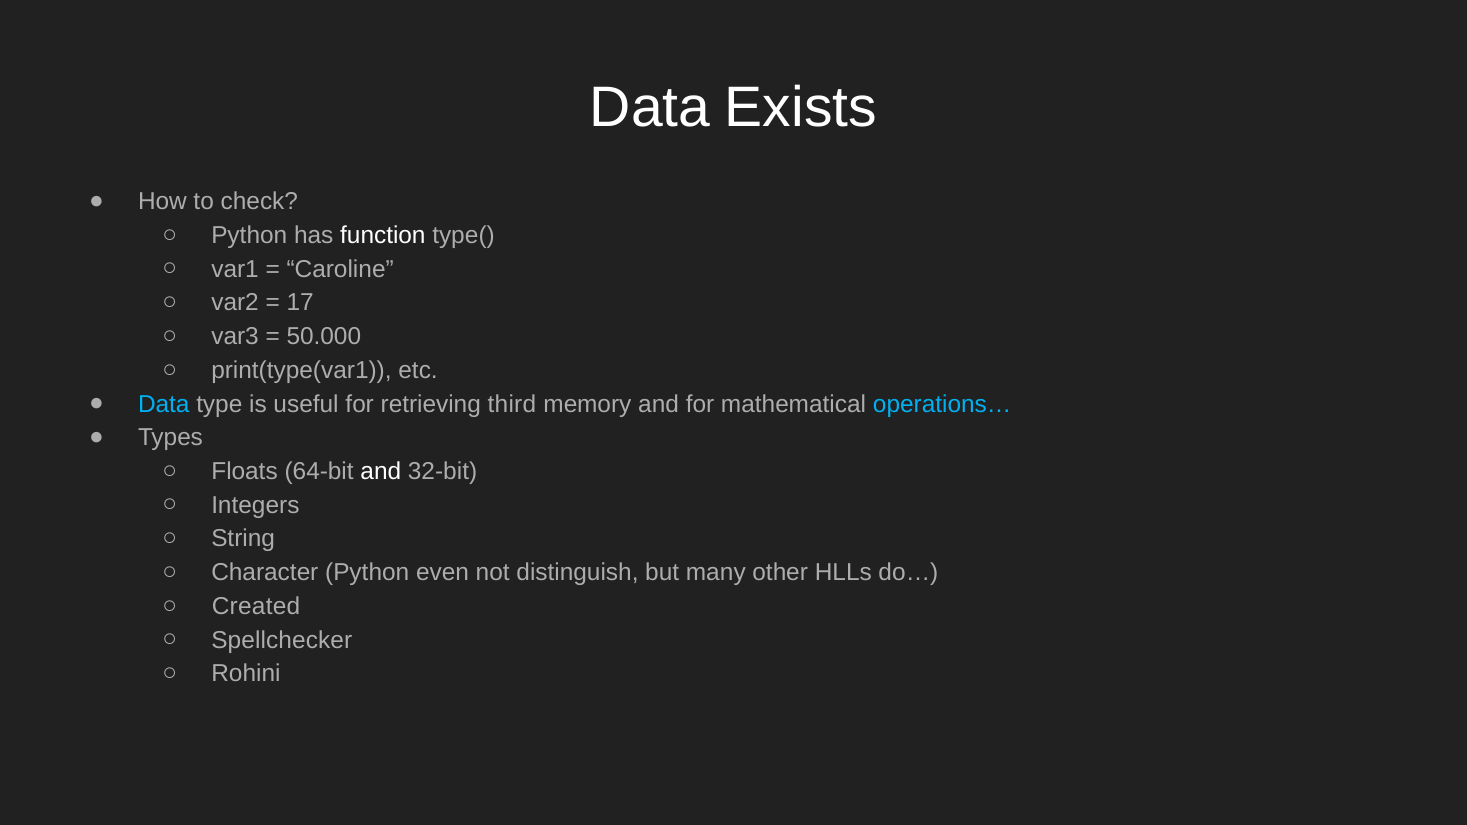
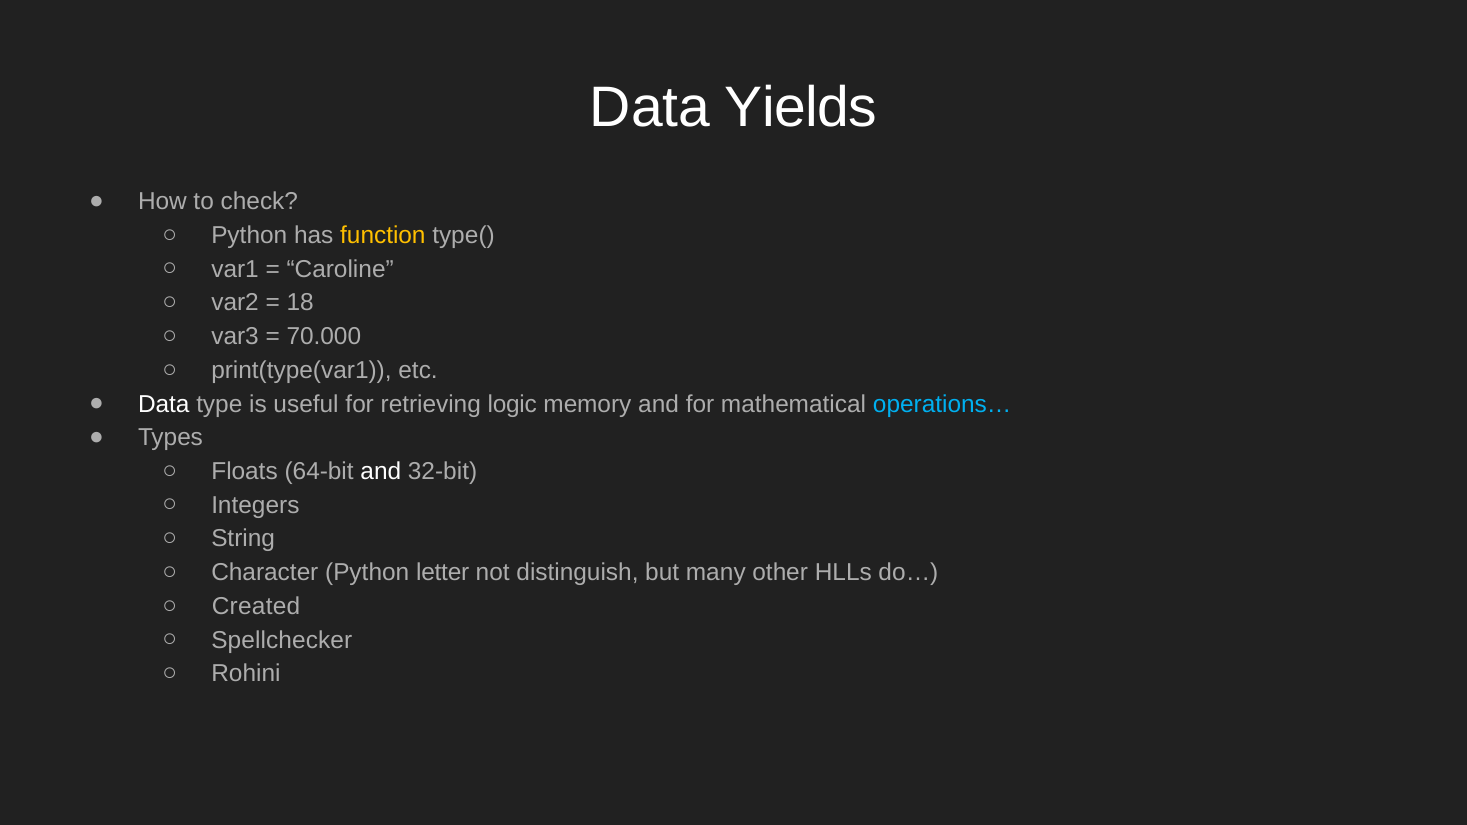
Exists: Exists -> Yields (801, 107)
function colour: white -> yellow (383, 235)
17: 17 -> 18 (300, 303)
50.000: 50.000 -> 70.000 (324, 337)
Data colour: light blue -> white (164, 404)
third: third -> logic (512, 404)
even: even -> letter (443, 573)
